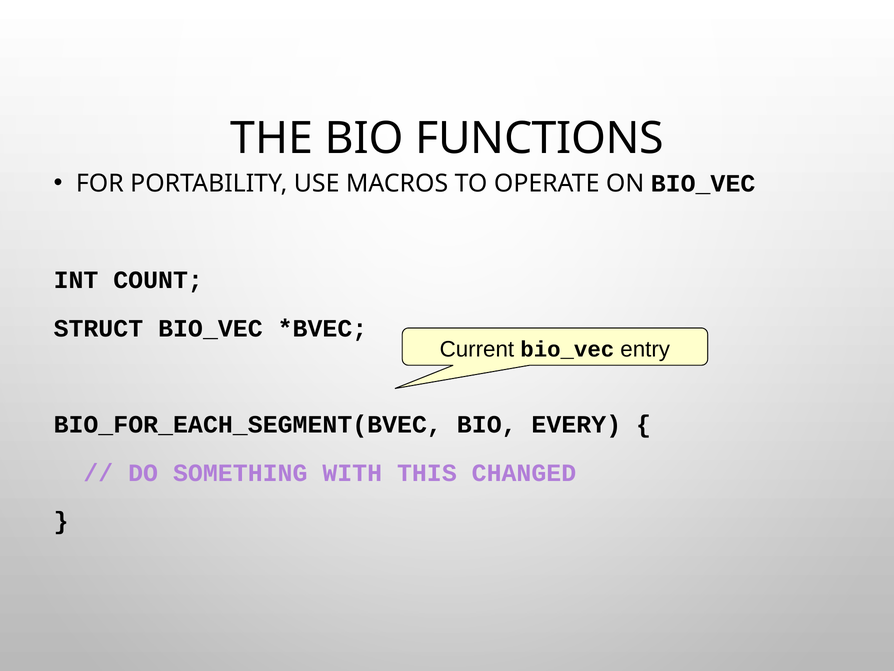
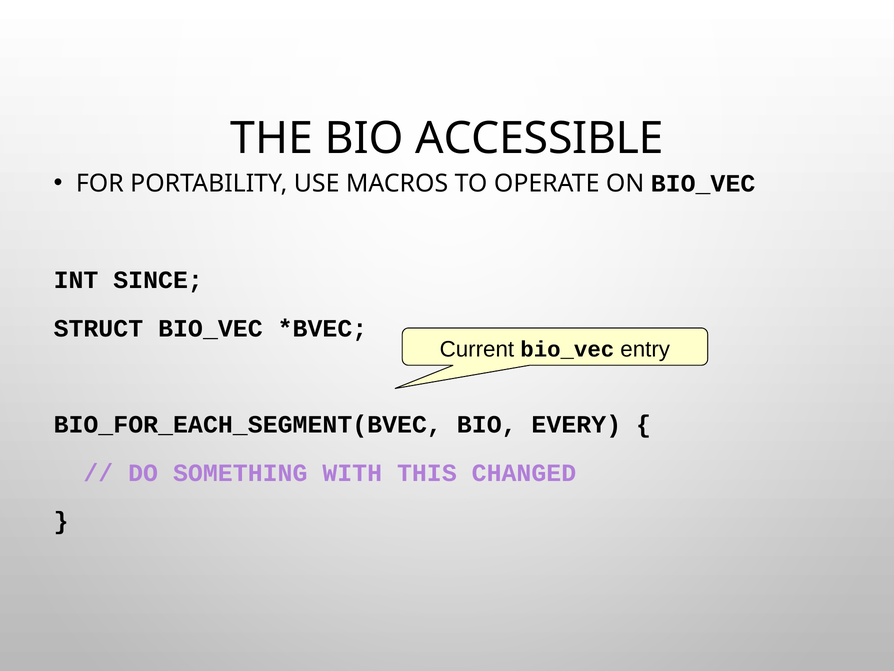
FUNCTIONS: FUNCTIONS -> ACCESSIBLE (540, 138)
COUNT: COUNT -> SINCE (158, 280)
